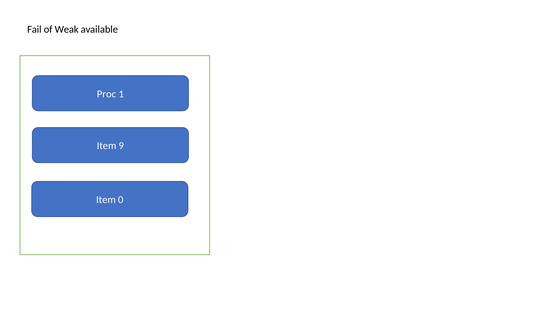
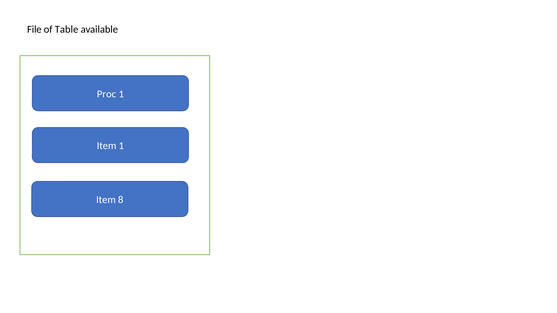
Fail: Fail -> File (34, 29)
Weak: Weak -> Table (67, 29)
Item 9: 9 -> 1 (121, 146)
0: 0 -> 8 (121, 200)
